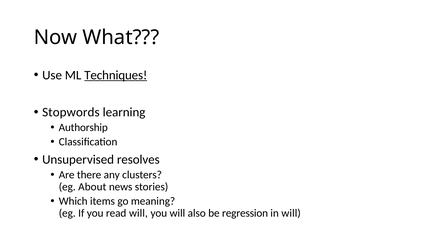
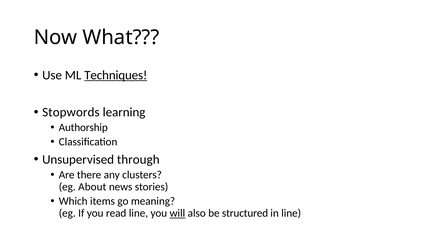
resolves: resolves -> through (138, 159)
read will: will -> line (138, 213)
will underline: none -> present (177, 213)
regression: regression -> structured (245, 213)
in will: will -> line (291, 213)
